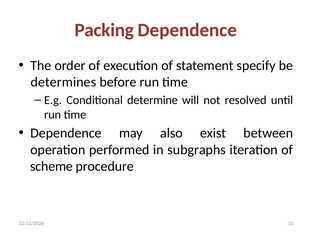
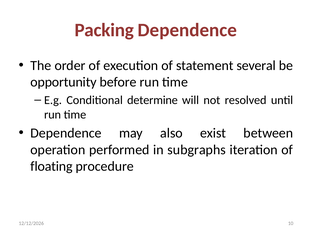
specify: specify -> several (256, 65)
determines: determines -> opportunity (64, 82)
scheme: scheme -> floating (52, 166)
